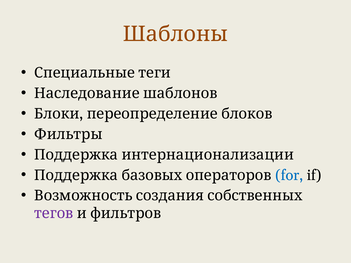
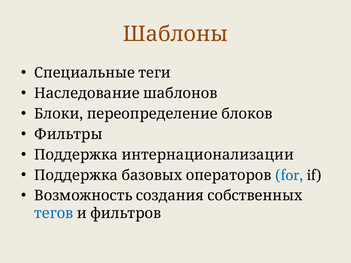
тегов colour: purple -> blue (54, 213)
